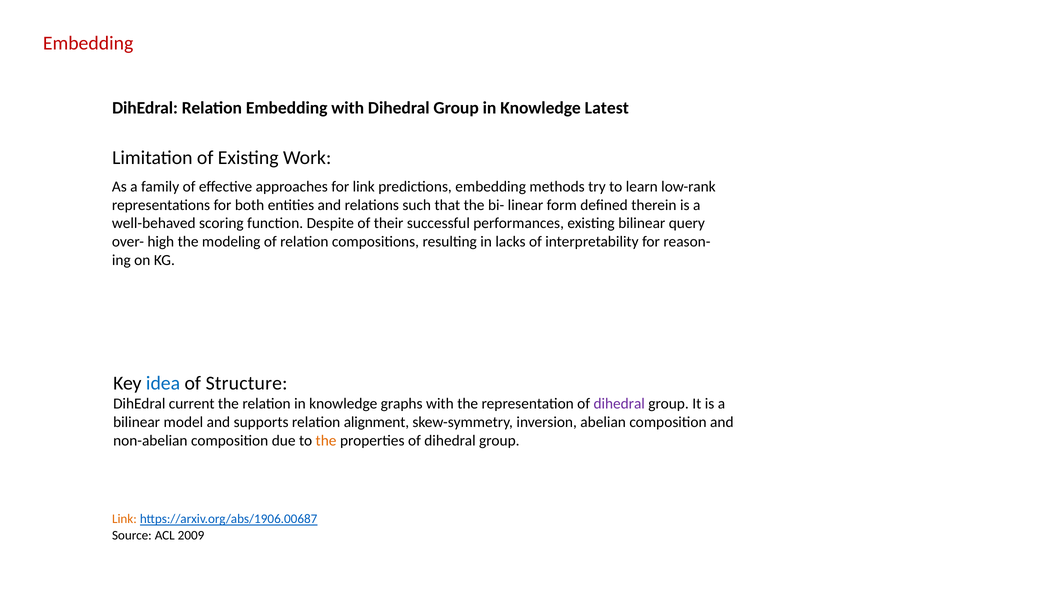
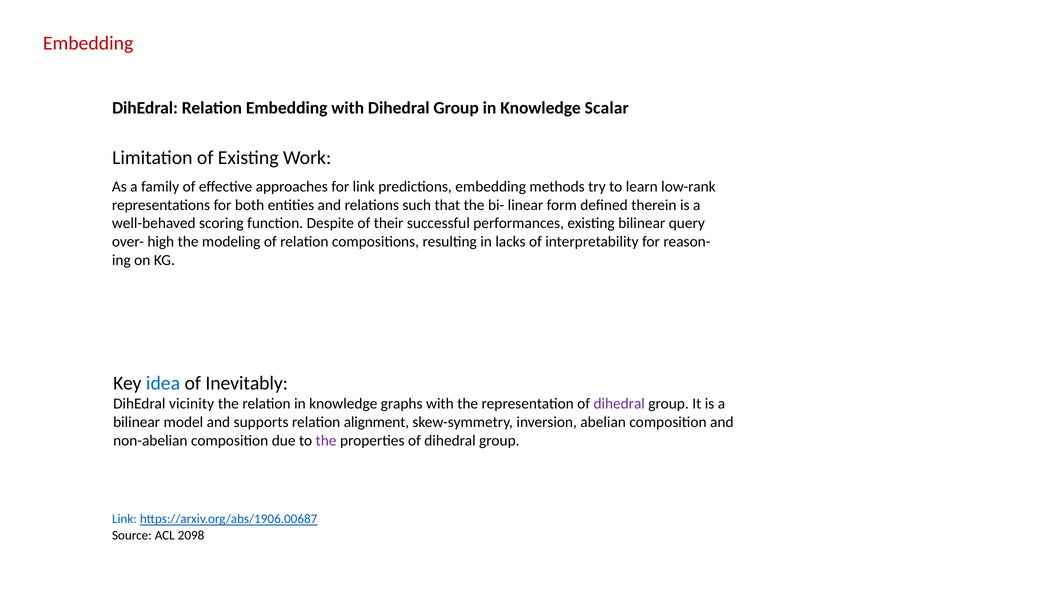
Latest: Latest -> Scalar (607, 108)
Structure: Structure -> Inevitably (247, 383)
current: current -> vicinity (192, 404)
the colour: orange -> purple (326, 440)
Link colour: orange -> blue (124, 519)
2009: 2009 -> 2098 (191, 535)
